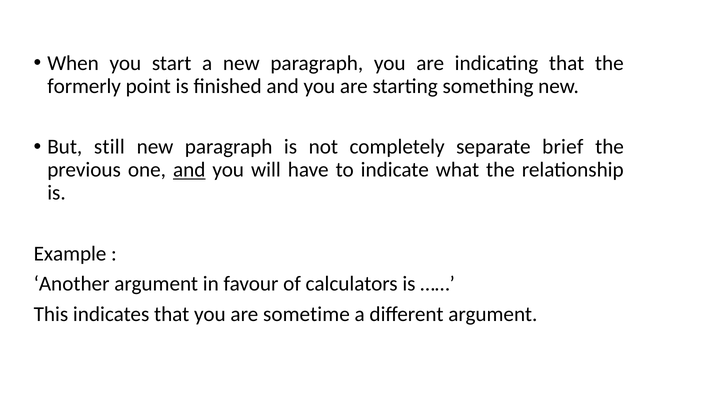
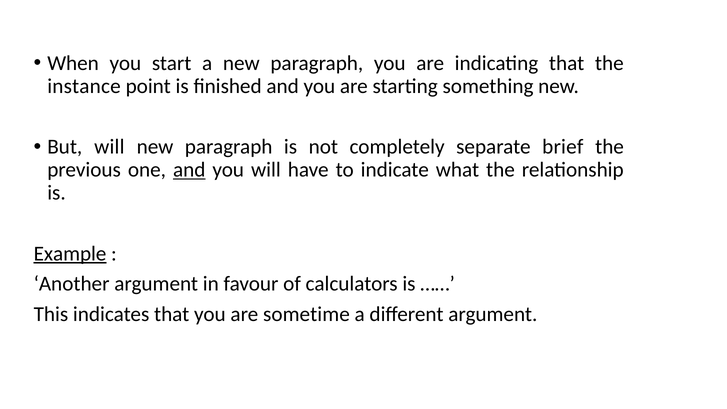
formerly: formerly -> instance (84, 86)
But still: still -> will (109, 147)
Example underline: none -> present (70, 253)
